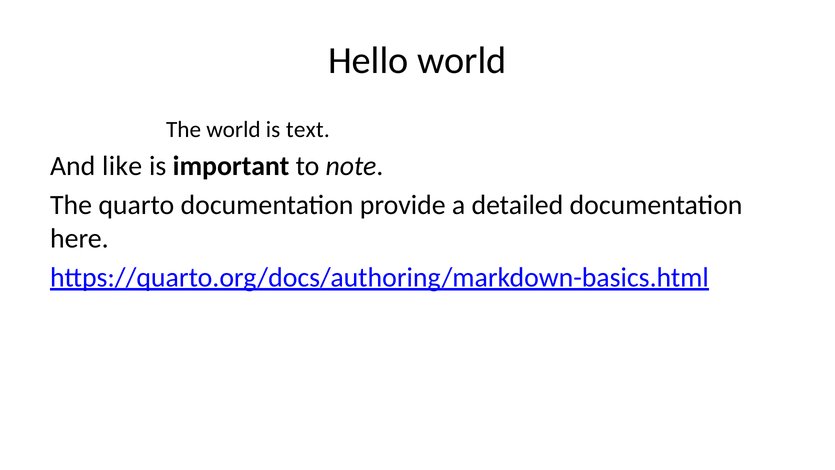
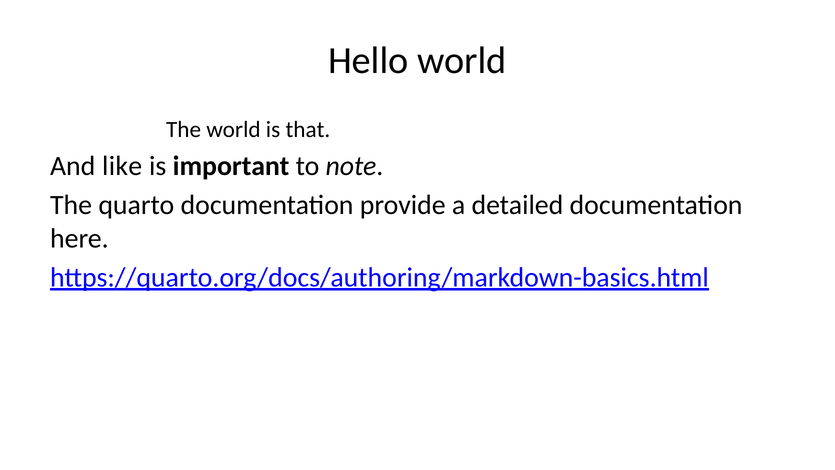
text: text -> that (308, 129)
